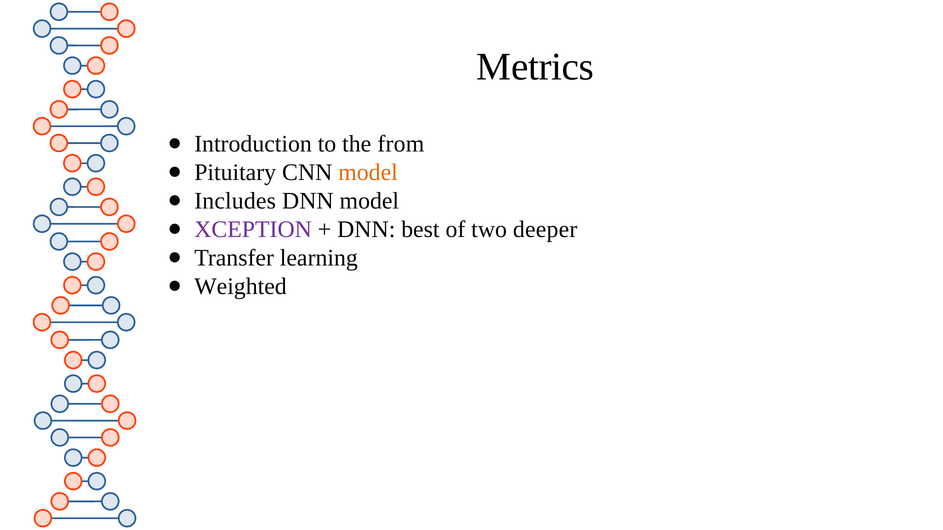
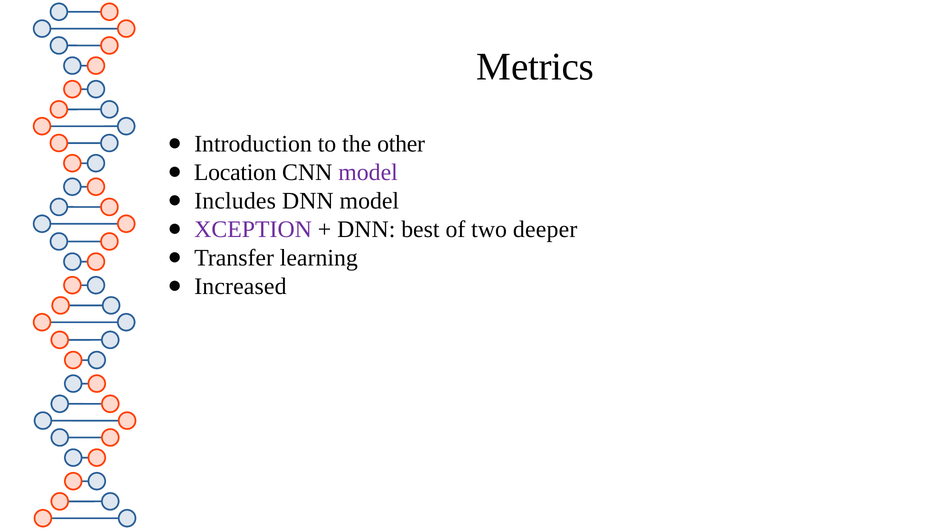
from: from -> other (401, 144)
Pituitary: Pituitary -> Location (235, 172)
model colour: orange -> purple (368, 172)
Weighted: Weighted -> Increased (240, 287)
